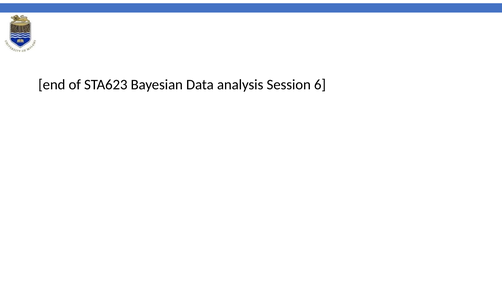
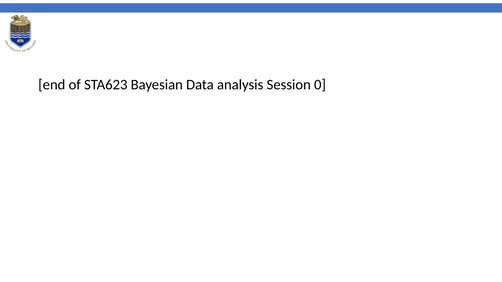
6: 6 -> 0 (320, 85)
